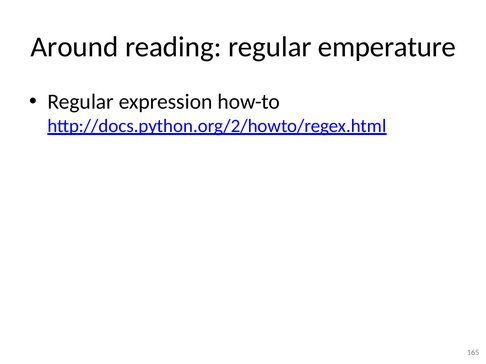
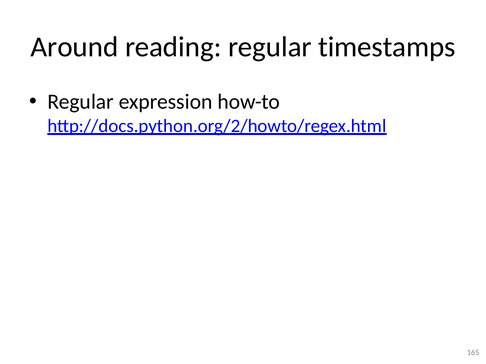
emperature: emperature -> timestamps (387, 47)
